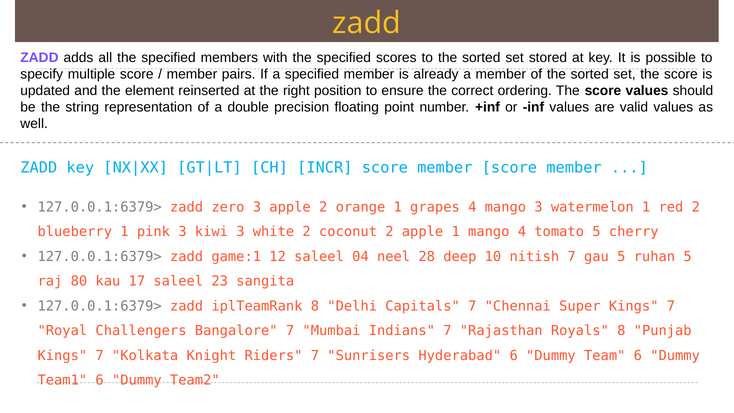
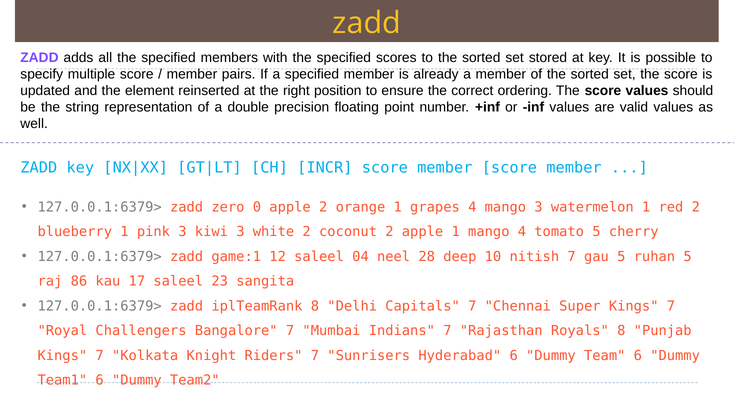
zero 3: 3 -> 0 (257, 207)
80: 80 -> 86 (79, 281)
